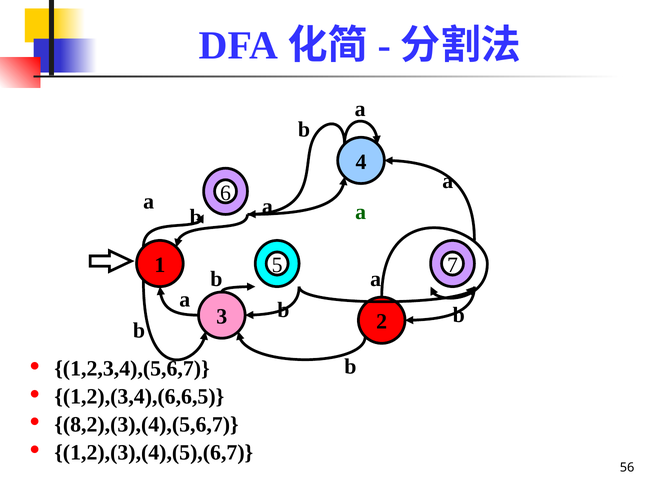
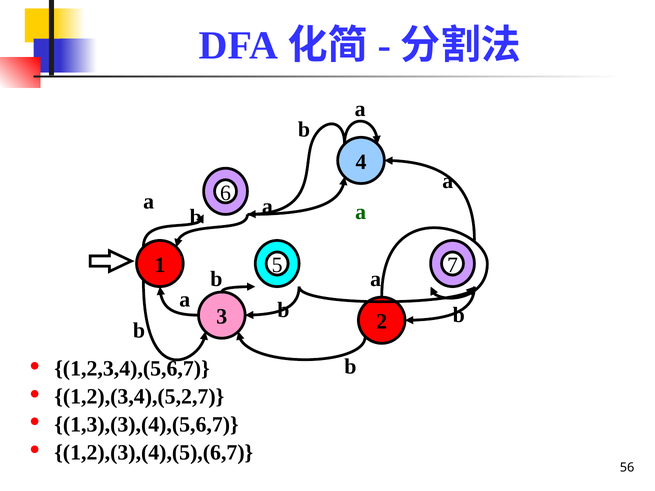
1,2),(3,4),(6,6,5: 1,2),(3,4),(6,6,5 -> 1,2),(3,4),(5,2,7 (139, 397)
8,2),(3),(4),(5,6,7: 8,2),(3),(4),(5,6,7 -> 1,3),(3),(4),(5,6,7 (147, 425)
